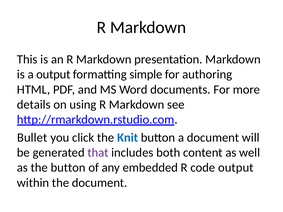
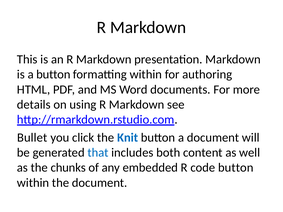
a output: output -> button (53, 74)
formatting simple: simple -> within (146, 74)
that colour: purple -> blue (98, 153)
the button: button -> chunks (68, 168)
code output: output -> button (236, 168)
